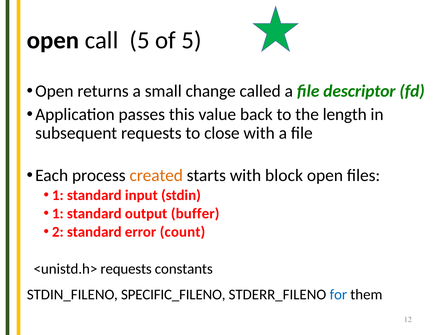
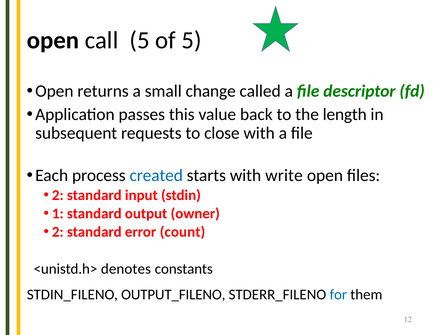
created colour: orange -> blue (156, 176)
block: block -> write (284, 176)
1: 1 -> 2 (58, 195)
buffer: buffer -> owner (195, 214)
<unistd.h> requests: requests -> denotes (126, 269)
SPECIFIC_FILENO: SPECIFIC_FILENO -> OUTPUT_FILENO (173, 295)
